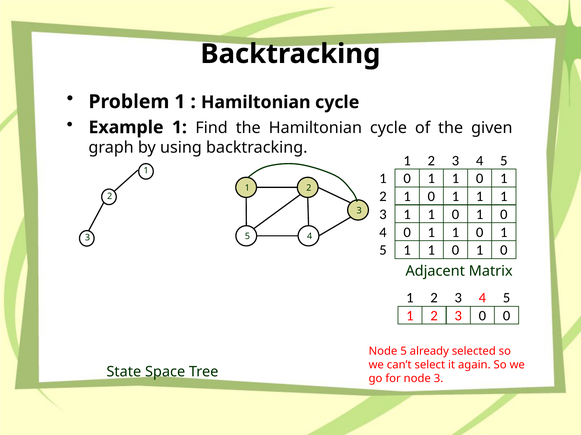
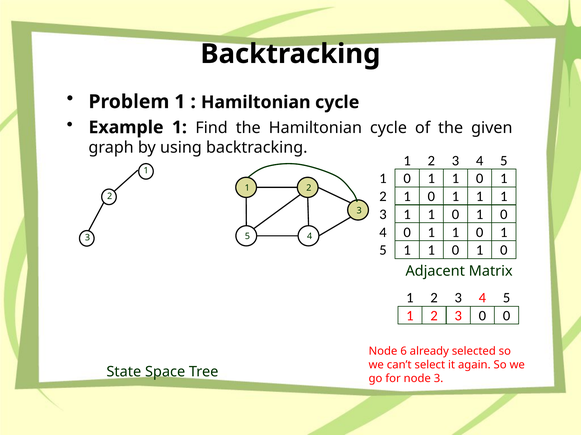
Node 5: 5 -> 6 (404, 352)
